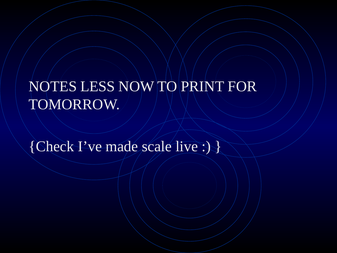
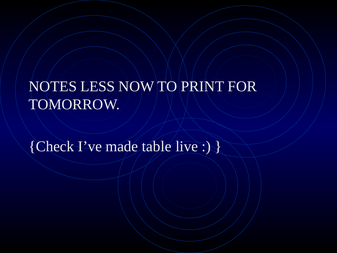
scale: scale -> table (157, 146)
